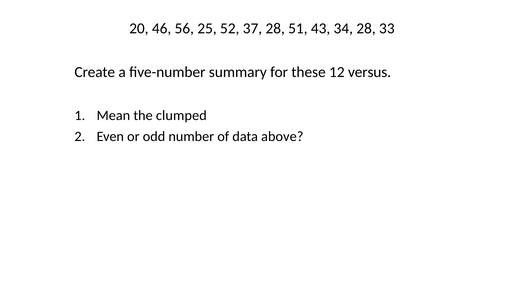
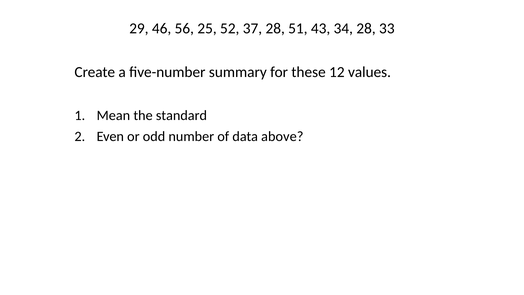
20: 20 -> 29 (139, 28)
versus: versus -> values (369, 72)
clumped: clumped -> standard (181, 116)
